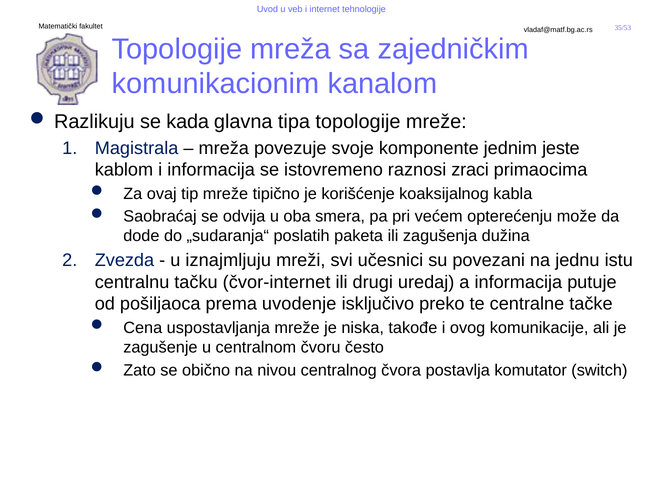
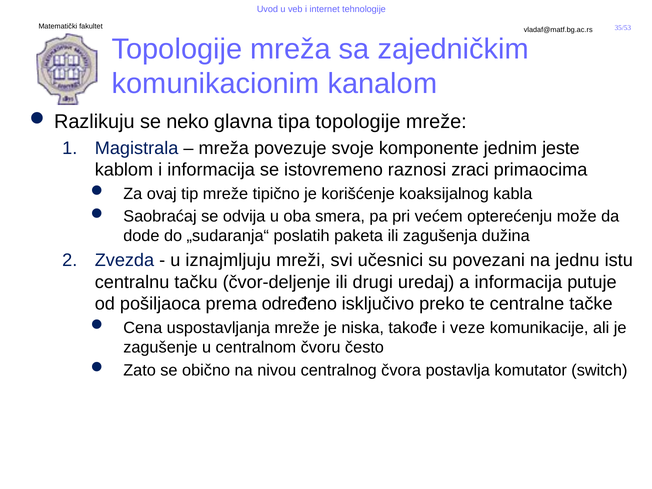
kada: kada -> neko (188, 122)
čvor-internet: čvor-internet -> čvor-deljenje (277, 282)
uvodenje: uvodenje -> određeno (299, 304)
ovog: ovog -> veze (468, 328)
